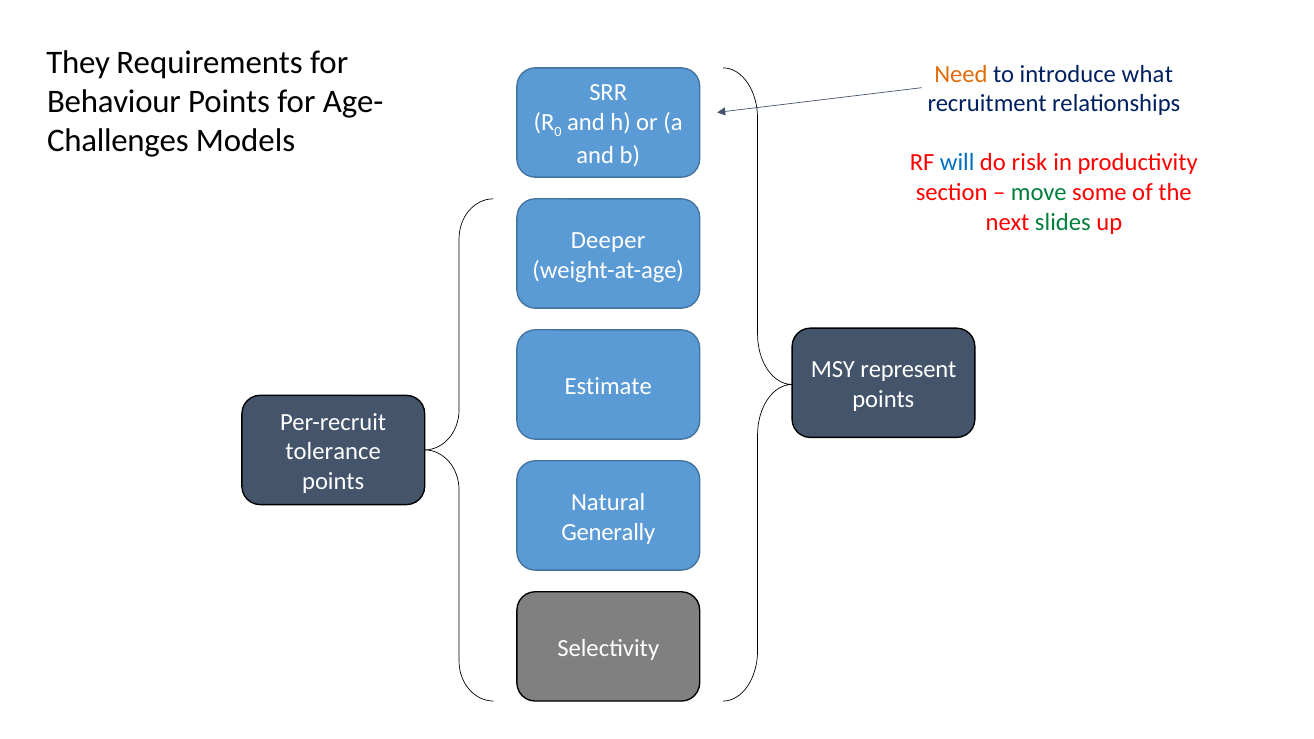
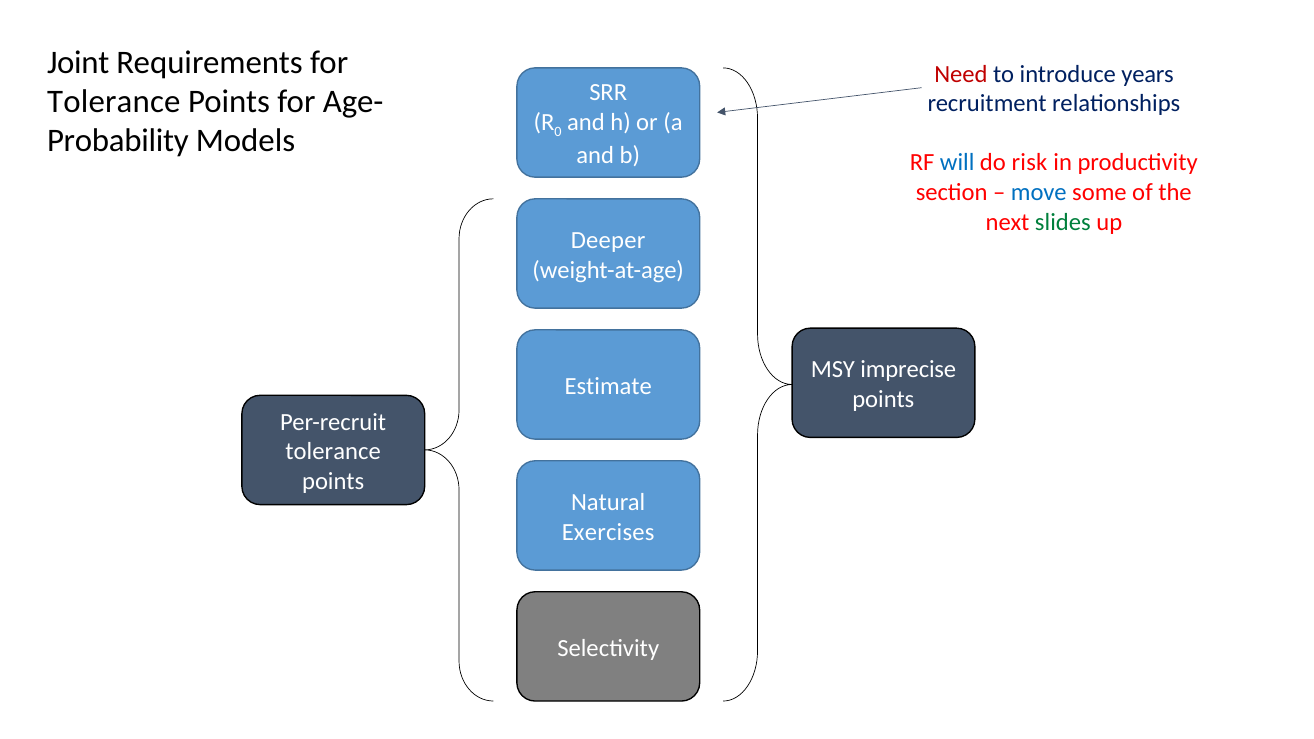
They: They -> Joint (78, 62)
Need colour: orange -> red (961, 74)
what: what -> years (1148, 74)
Behaviour: Behaviour -> Tolerance (114, 102)
Challenges: Challenges -> Probability (118, 141)
move colour: green -> blue (1039, 192)
represent: represent -> imprecise (908, 370)
Generally: Generally -> Exercises (608, 532)
